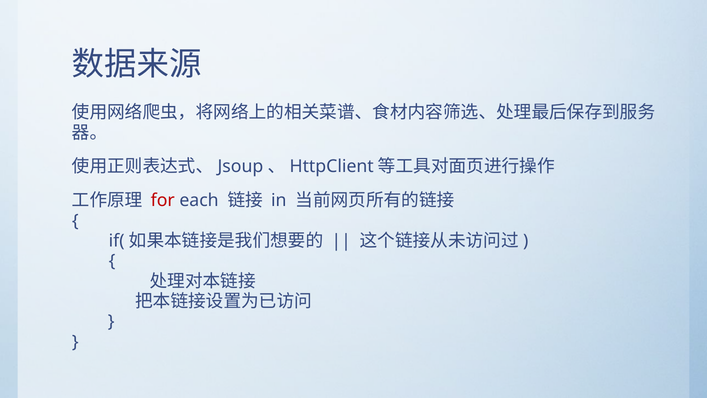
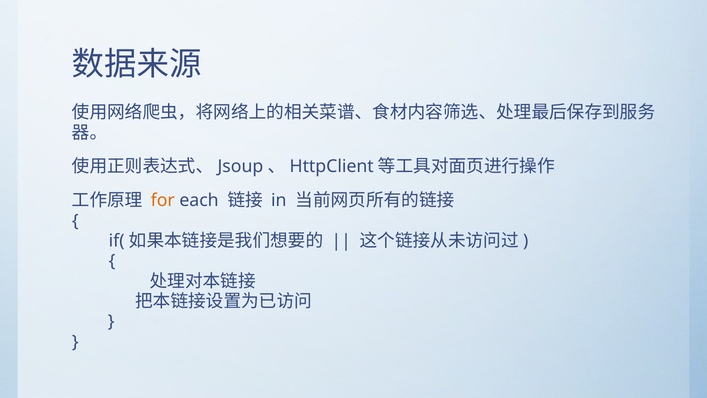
for colour: red -> orange (163, 200)
